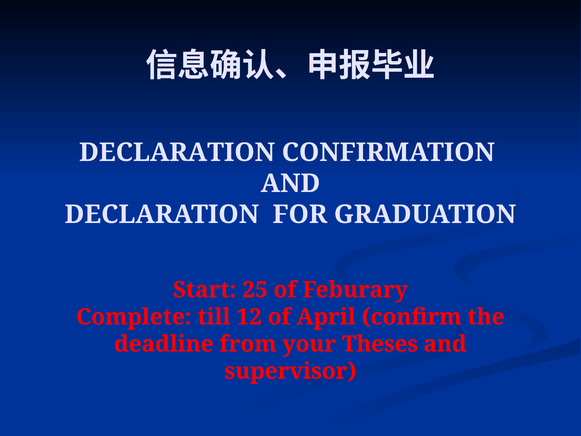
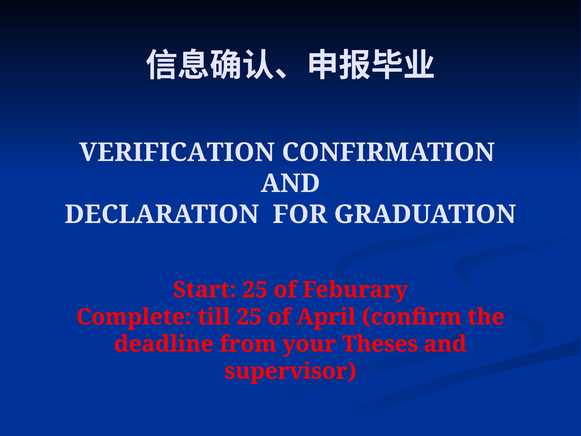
DECLARATION: DECLARATION -> VERIFICATION (177, 152)
till 12: 12 -> 25 (249, 317)
